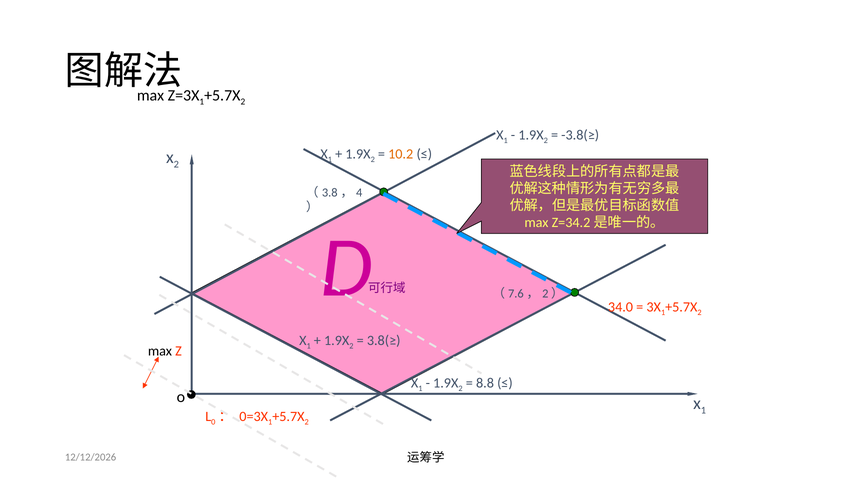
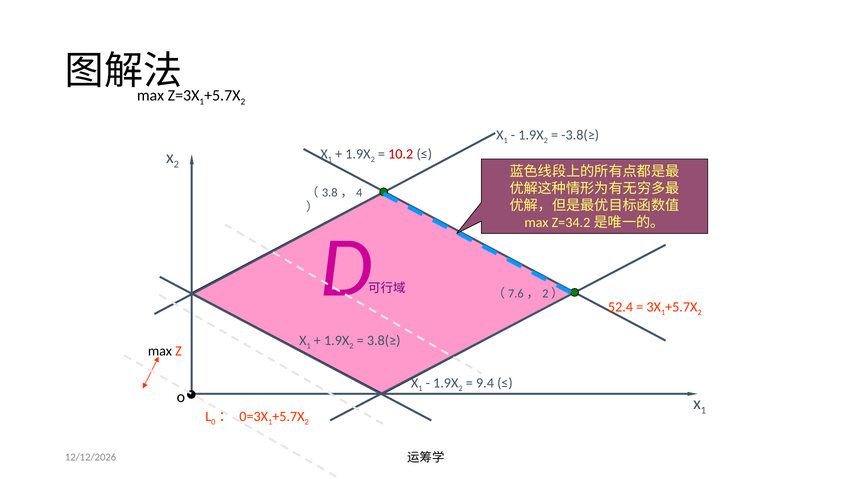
10.2 colour: orange -> red (401, 154)
34.0: 34.0 -> 52.4 (621, 307)
8.8: 8.8 -> 9.4 (485, 383)
